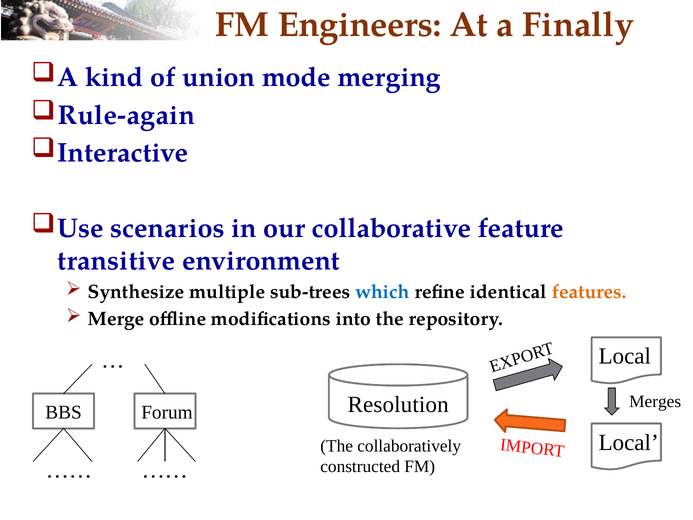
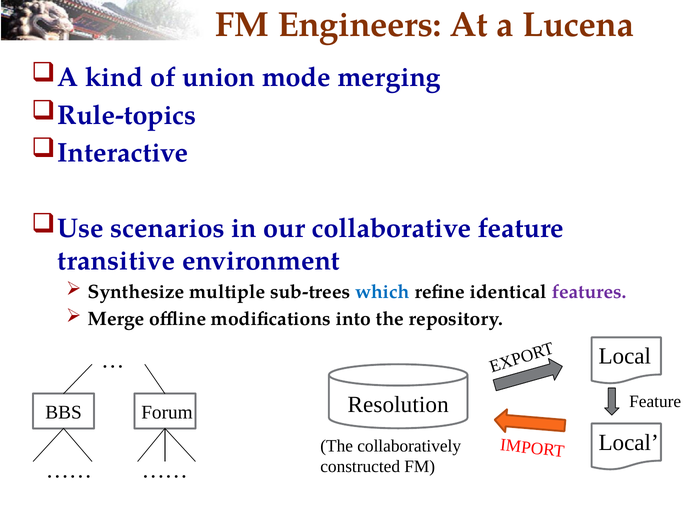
Finally: Finally -> Lucena (578, 25)
Rule-again: Rule-again -> Rule-topics (127, 115)
features colour: orange -> purple (589, 292)
Merges: Merges -> Feature (655, 401)
